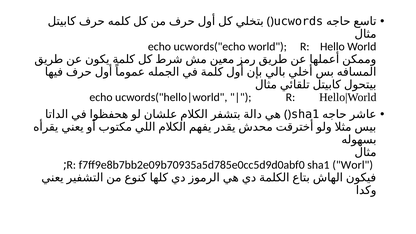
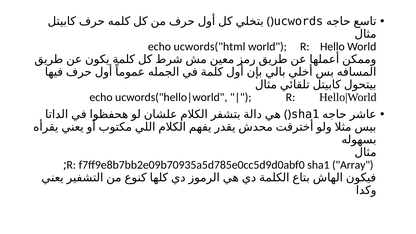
ucwords("echo: ucwords("echo -> ucwords("html (210, 47)
Worl: Worl -> Array (353, 165)
